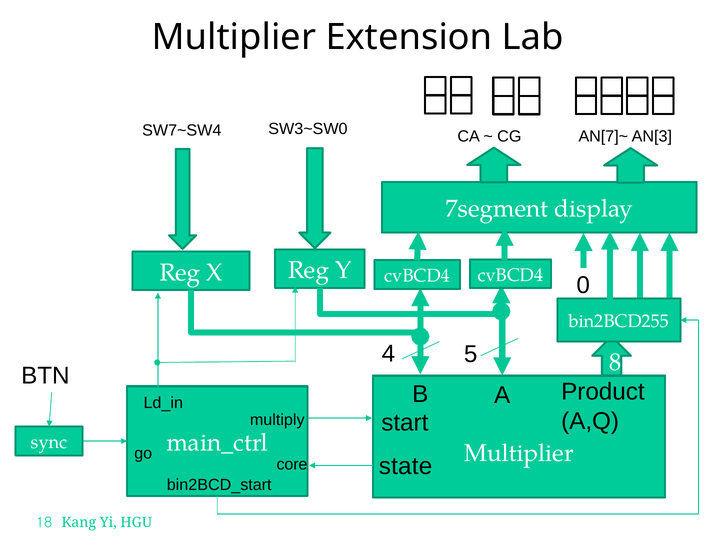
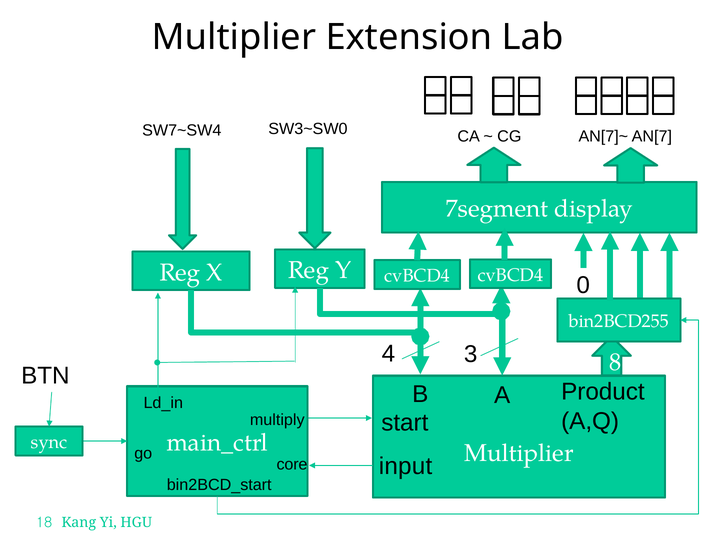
AN[3: AN[3 -> AN[7 (652, 136)
5: 5 -> 3 (471, 354)
state: state -> input (406, 466)
